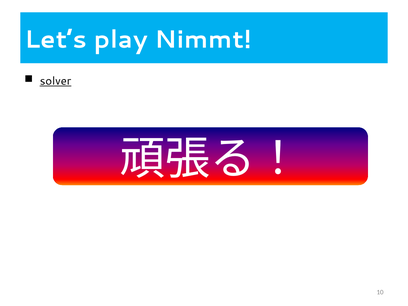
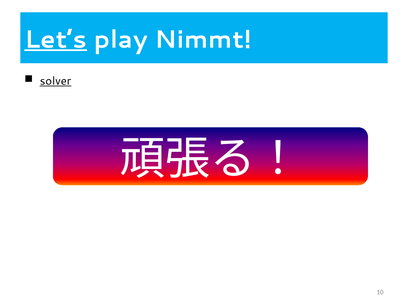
Let’s underline: none -> present (56, 39)
